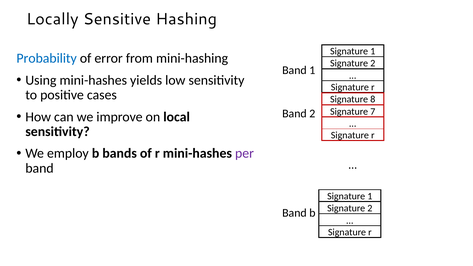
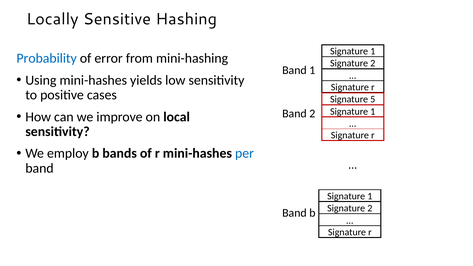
8: 8 -> 5 (373, 99)
7: 7 -> 1 (373, 112)
per colour: purple -> blue (244, 153)
